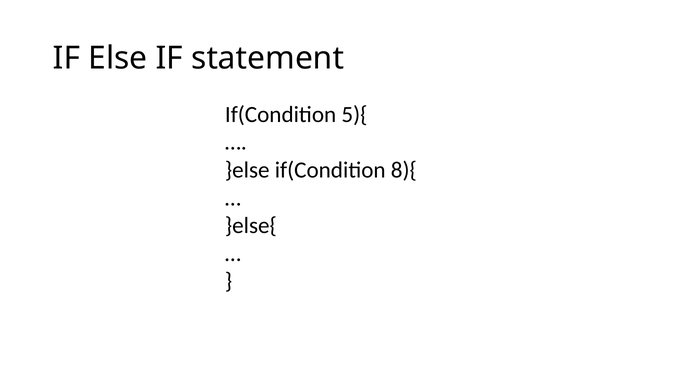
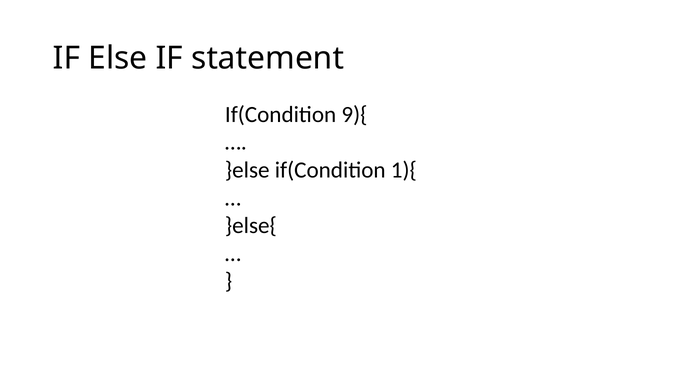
5){: 5){ -> 9){ (354, 114)
8){: 8){ -> 1){ (404, 170)
